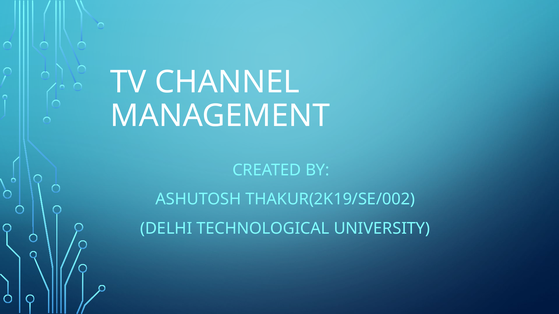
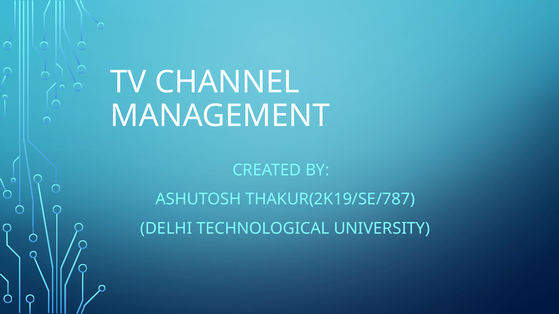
THAKUR(2K19/SE/002: THAKUR(2K19/SE/002 -> THAKUR(2K19/SE/787 (330, 199)
